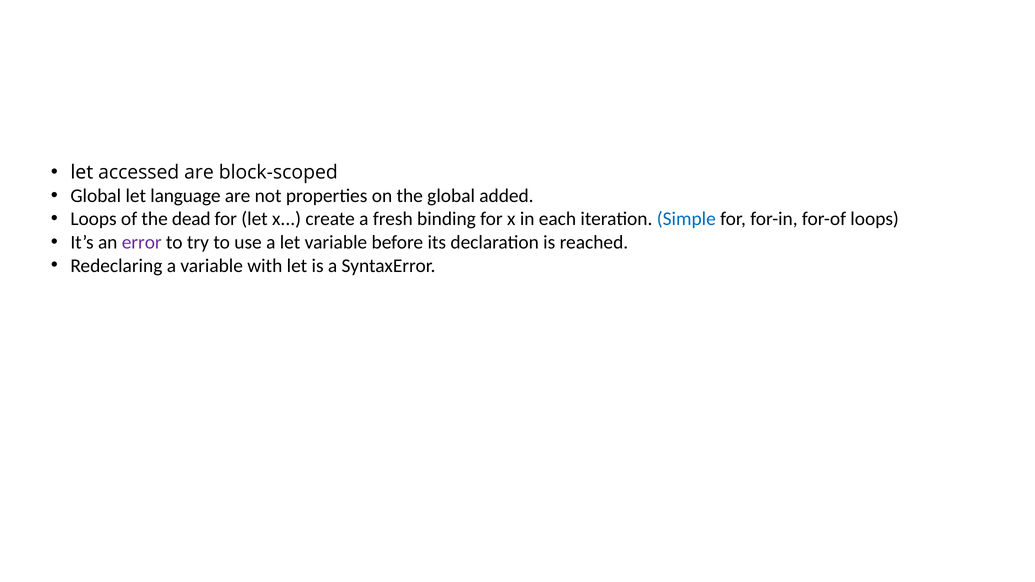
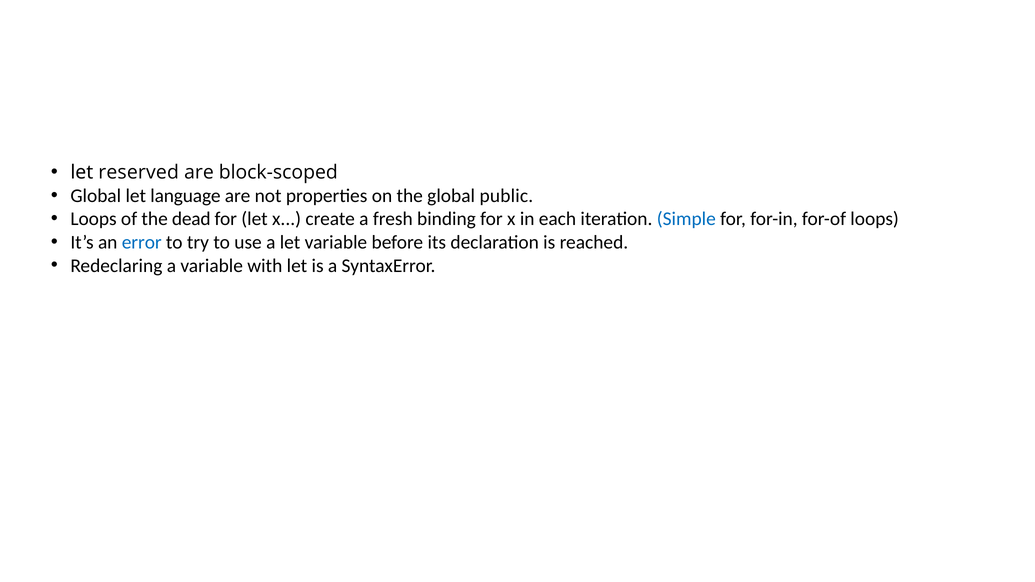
accessed: accessed -> reserved (139, 173)
added: added -> public (506, 196)
error colour: purple -> blue (142, 242)
